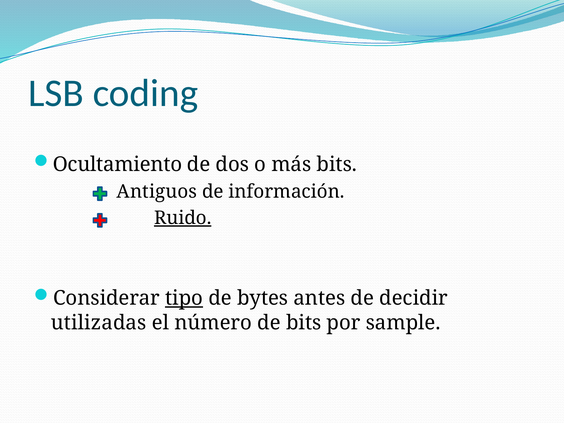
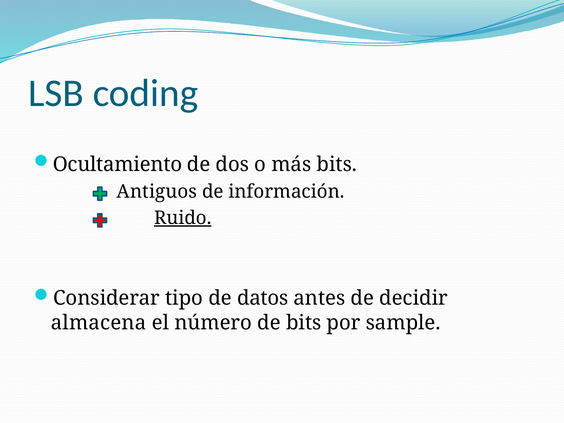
tipo underline: present -> none (184, 298)
bytes: bytes -> datos (263, 298)
utilizadas: utilizadas -> almacena (99, 323)
